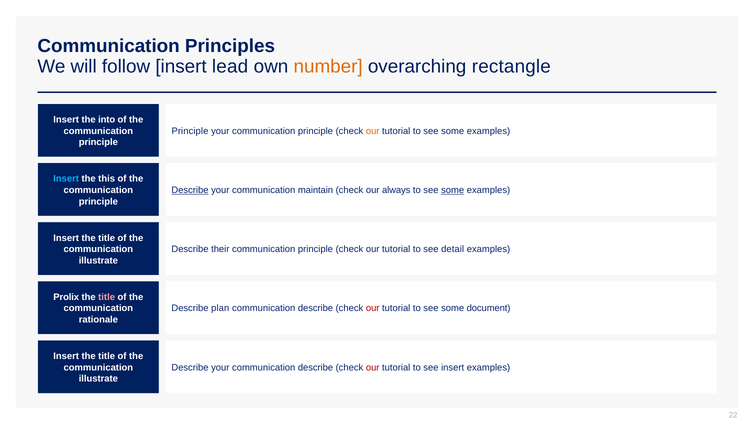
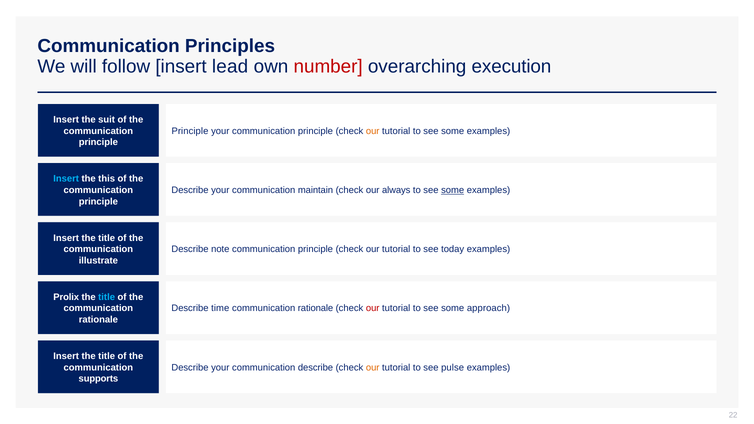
number colour: orange -> red (328, 66)
rectangle: rectangle -> execution (511, 66)
into: into -> suit (107, 120)
Describe underline: present -> none (190, 190)
their: their -> note (220, 249)
detail: detail -> today (453, 249)
title colour: pink -> light blue (107, 297)
plan: plan -> time (220, 308)
describe: describe -> rationale (316, 308)
document: document -> approach (488, 308)
our colour: red -> orange (373, 368)
see insert: insert -> pulse (453, 368)
illustrate: illustrate -> supports (98, 379)
